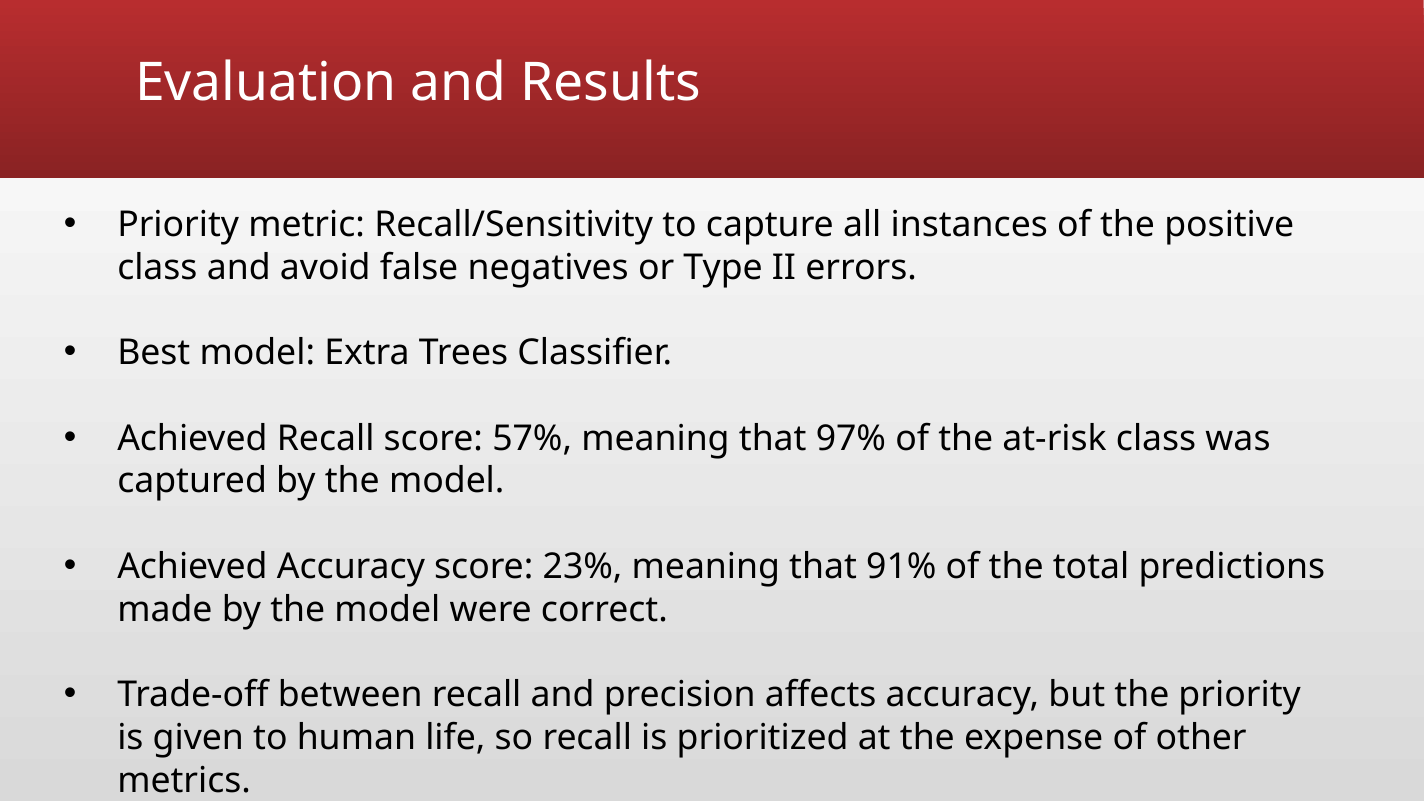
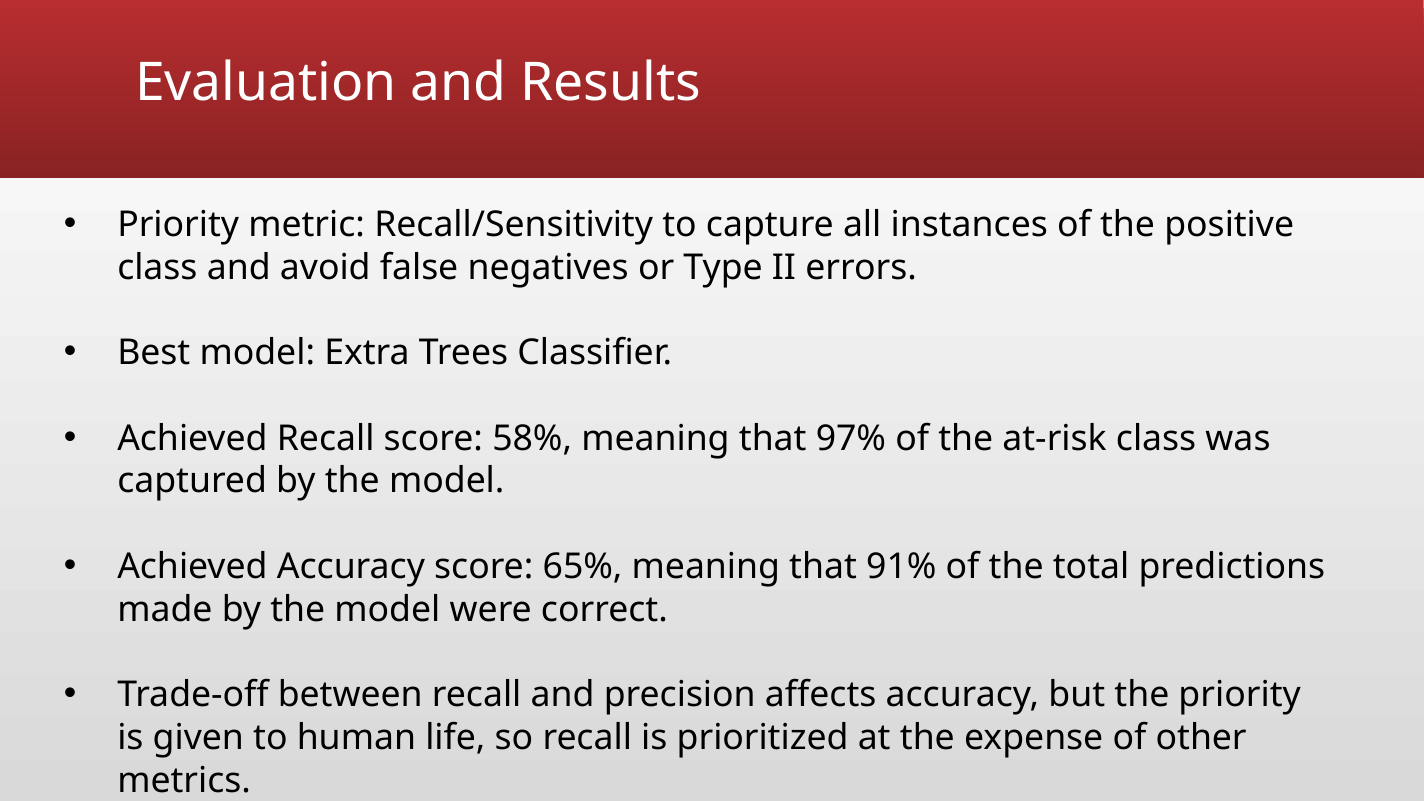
57%: 57% -> 58% (532, 438)
23%: 23% -> 65% (583, 567)
